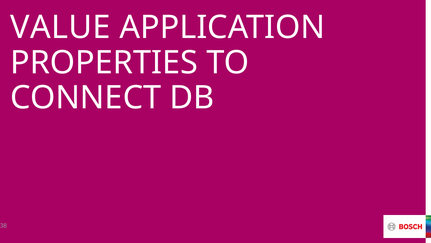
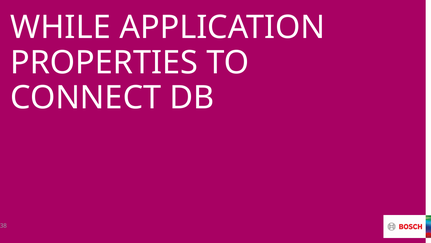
VALUE: VALUE -> WHILE (61, 28)
